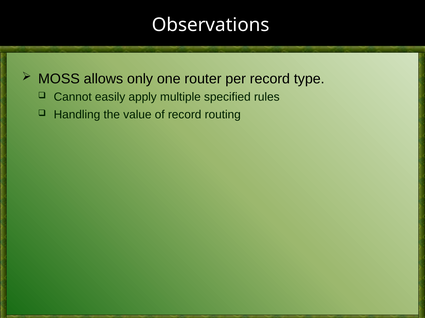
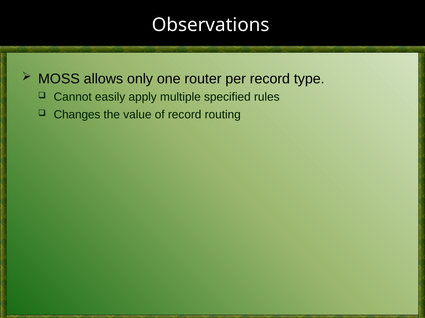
Handling: Handling -> Changes (77, 115)
